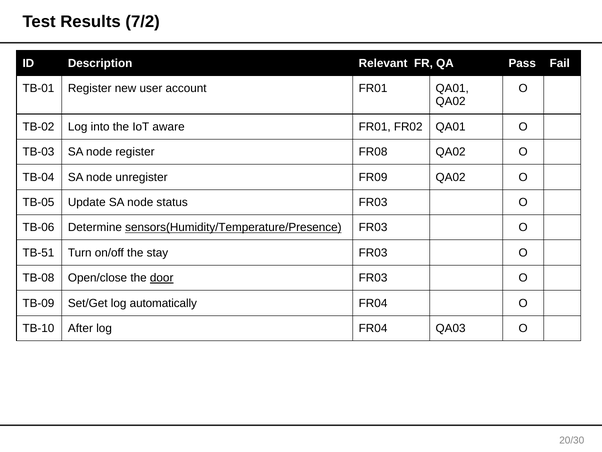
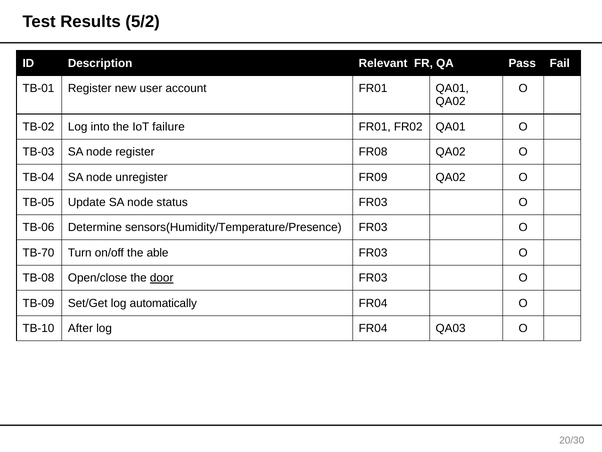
7/2: 7/2 -> 5/2 (143, 22)
aware: aware -> failure (169, 127)
sensors(Humidity/Temperature/Presence underline: present -> none (233, 227)
TB-51: TB-51 -> TB-70 (38, 252)
stay: stay -> able (158, 252)
